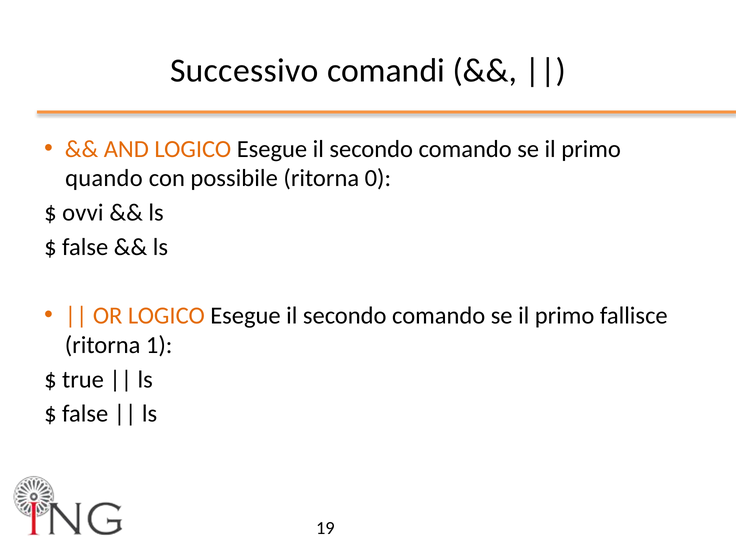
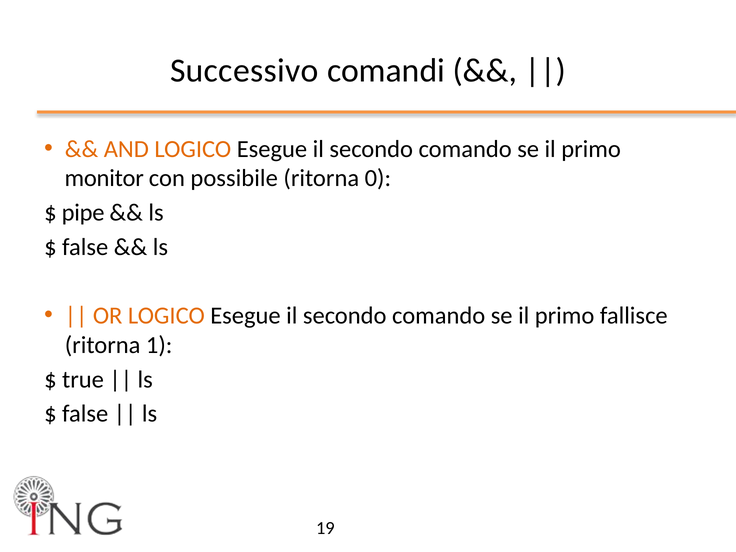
quando: quando -> monitor (104, 178)
ovvi: ovvi -> pipe (83, 213)
